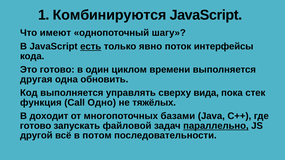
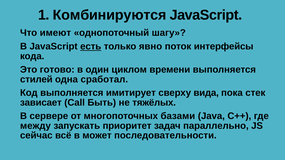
другая: другая -> стилей (36, 79)
обновить: обновить -> сработал (104, 79)
управлять: управлять -> имитирует (131, 93)
функция: функция -> зависает (41, 103)
Одно: Одно -> Быть (102, 103)
доходит: доходит -> сервере (49, 116)
готово: готово -> между (35, 126)
файловой: файловой -> приоритет (127, 126)
параллельно underline: present -> none (216, 126)
другой: другой -> сейчас (36, 136)
потом: потом -> может (97, 136)
